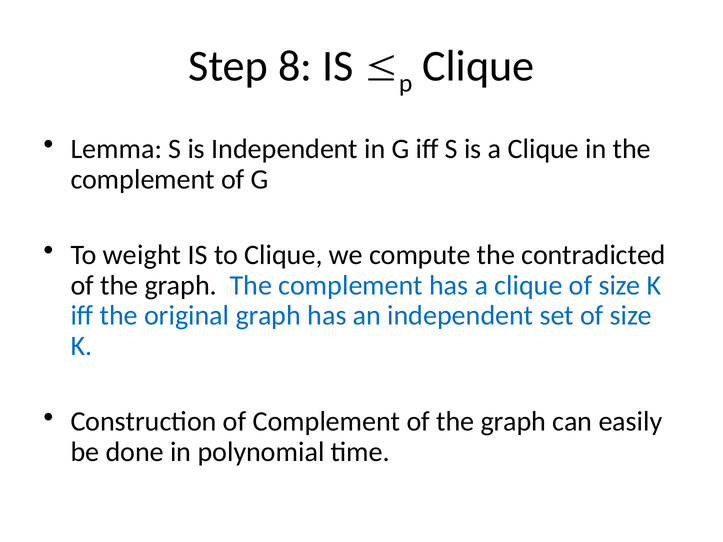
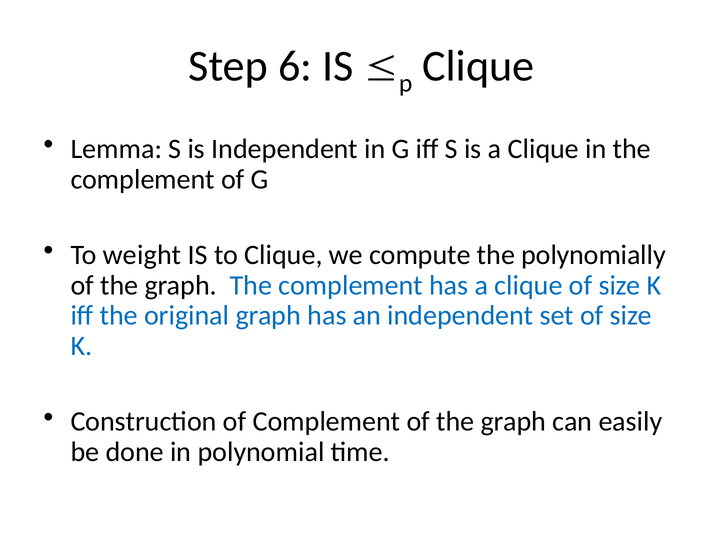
8: 8 -> 6 (295, 66)
contradicted: contradicted -> polynomially (594, 255)
